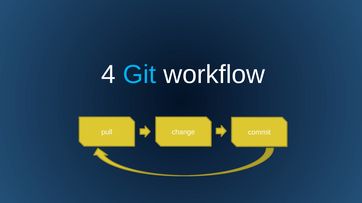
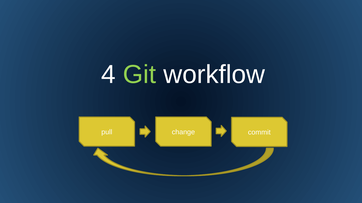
Git colour: light blue -> light green (140, 75)
